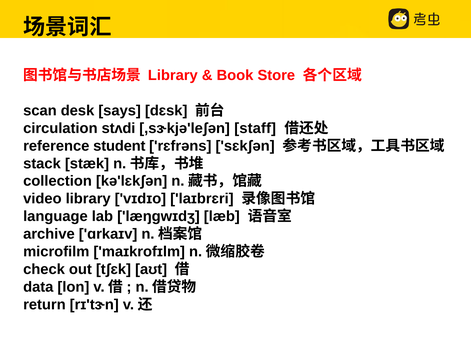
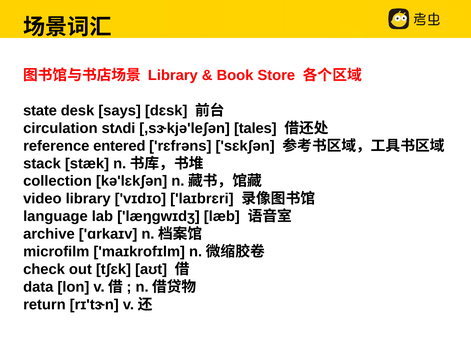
scan: scan -> state (40, 111)
staff: staff -> tales (255, 128)
student: student -> entered (119, 146)
